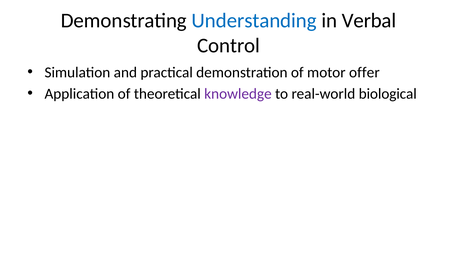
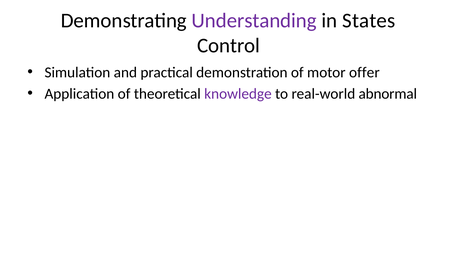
Understanding colour: blue -> purple (254, 21)
Verbal: Verbal -> States (369, 21)
biological: biological -> abnormal (388, 94)
